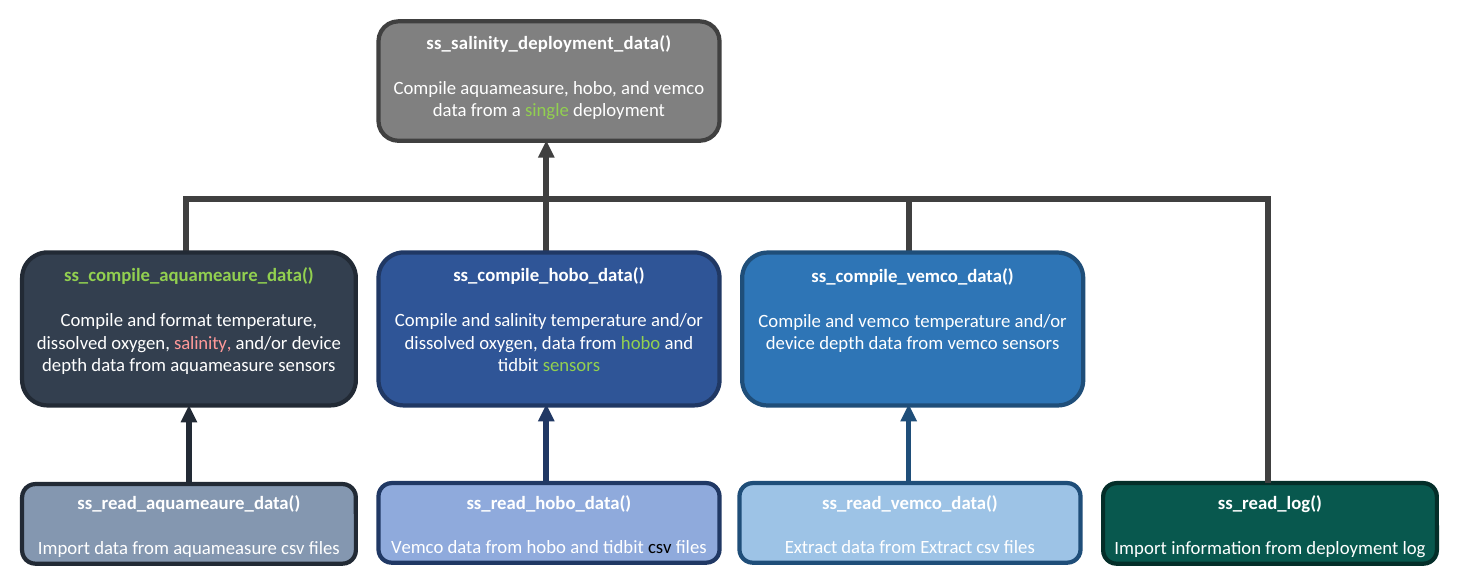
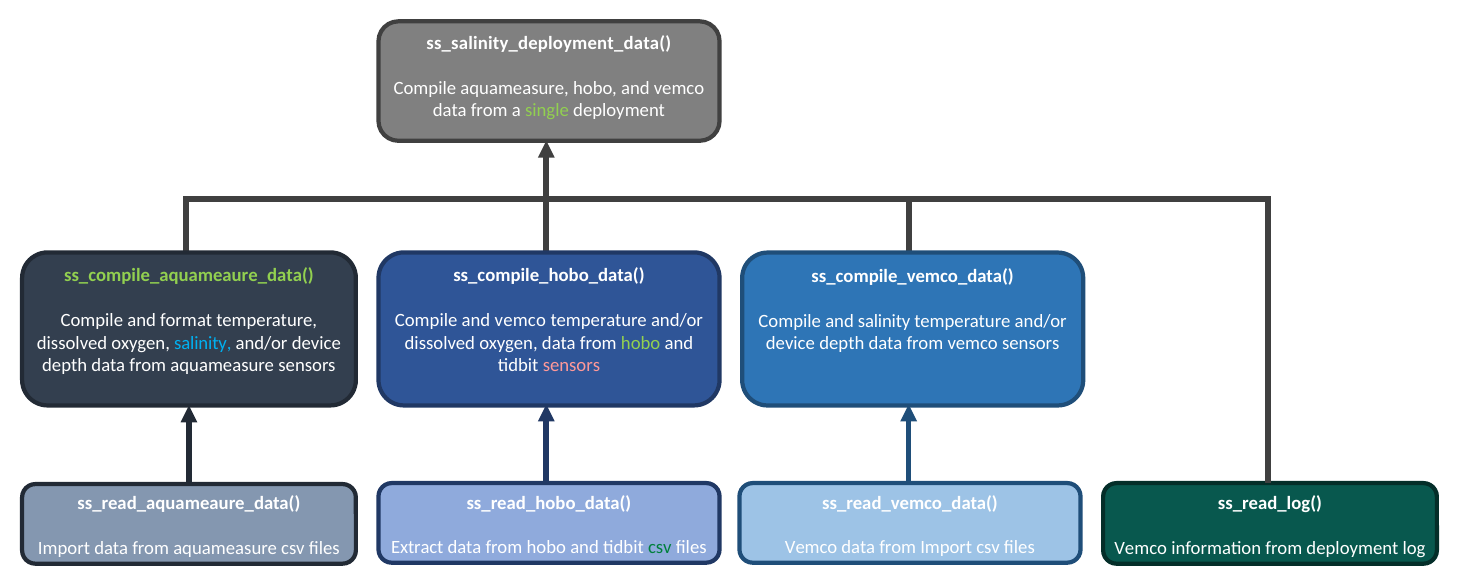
Compile and salinity: salinity -> vemco (520, 320)
Compile and vemco: vemco -> salinity (884, 321)
salinity colour: pink -> light blue (203, 343)
sensors colour: light green -> pink (571, 365)
Vemco: Vemco -> Extract (417, 547)
csv colour: black -> green (660, 547)
Extract: Extract -> Vemco (811, 547)
from Extract: Extract -> Import (946, 547)
Import: Import -> Vemco (1141, 547)
